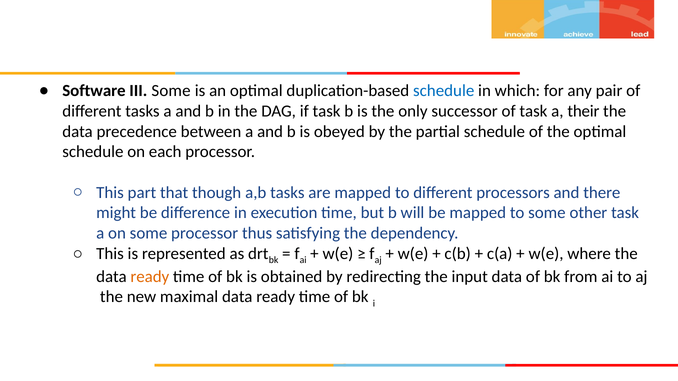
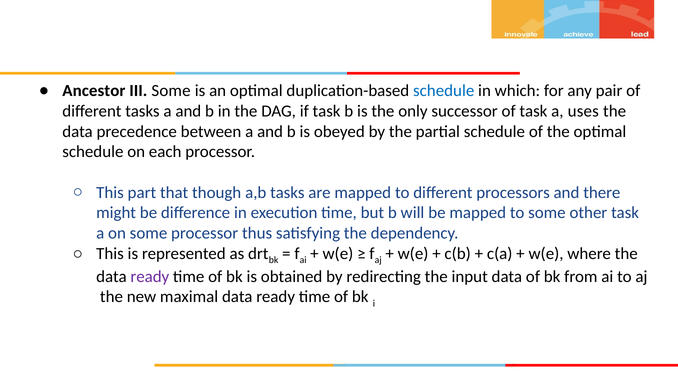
Software: Software -> Ancestor (94, 91)
their: their -> uses (583, 111)
ready colour: orange -> purple (150, 277)
